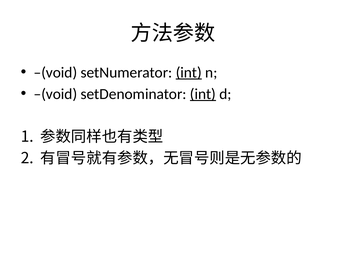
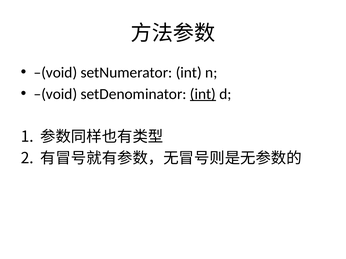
int underline: present -> none (189, 73)
